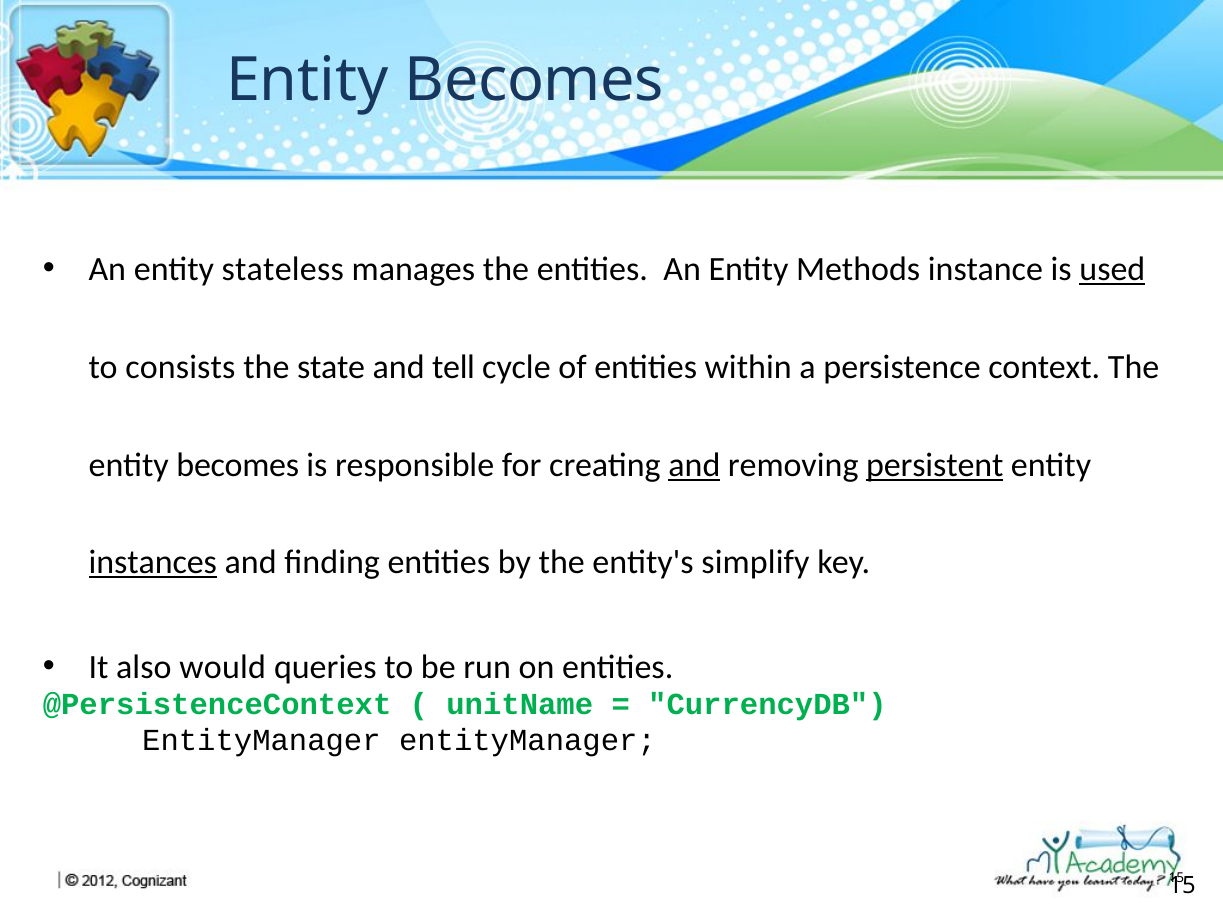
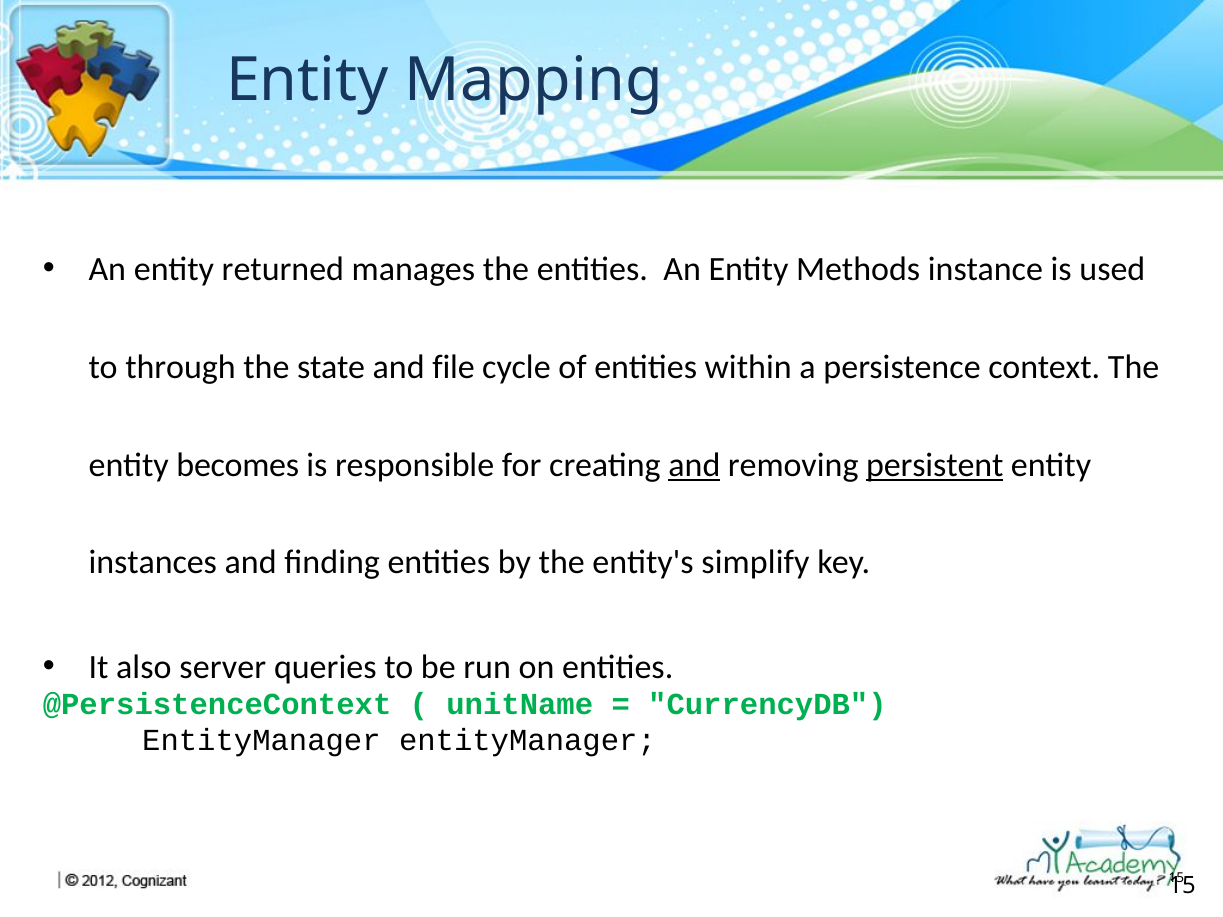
Becomes: Becomes -> Mapping (534, 81)
stateless: stateless -> returned (283, 269)
used underline: present -> none (1112, 269)
consists: consists -> through (180, 367)
tell: tell -> file (454, 367)
instances underline: present -> none (153, 563)
would: would -> server (223, 668)
